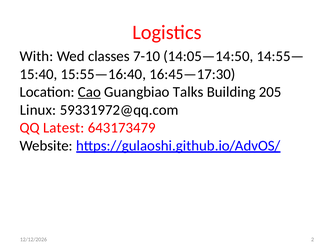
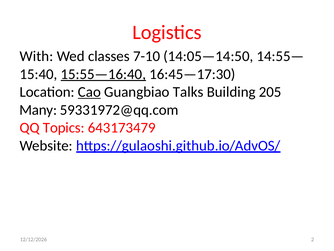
15:55—16:40 underline: none -> present (103, 74)
Linux: Linux -> Many (38, 110)
Latest: Latest -> Topics (64, 127)
